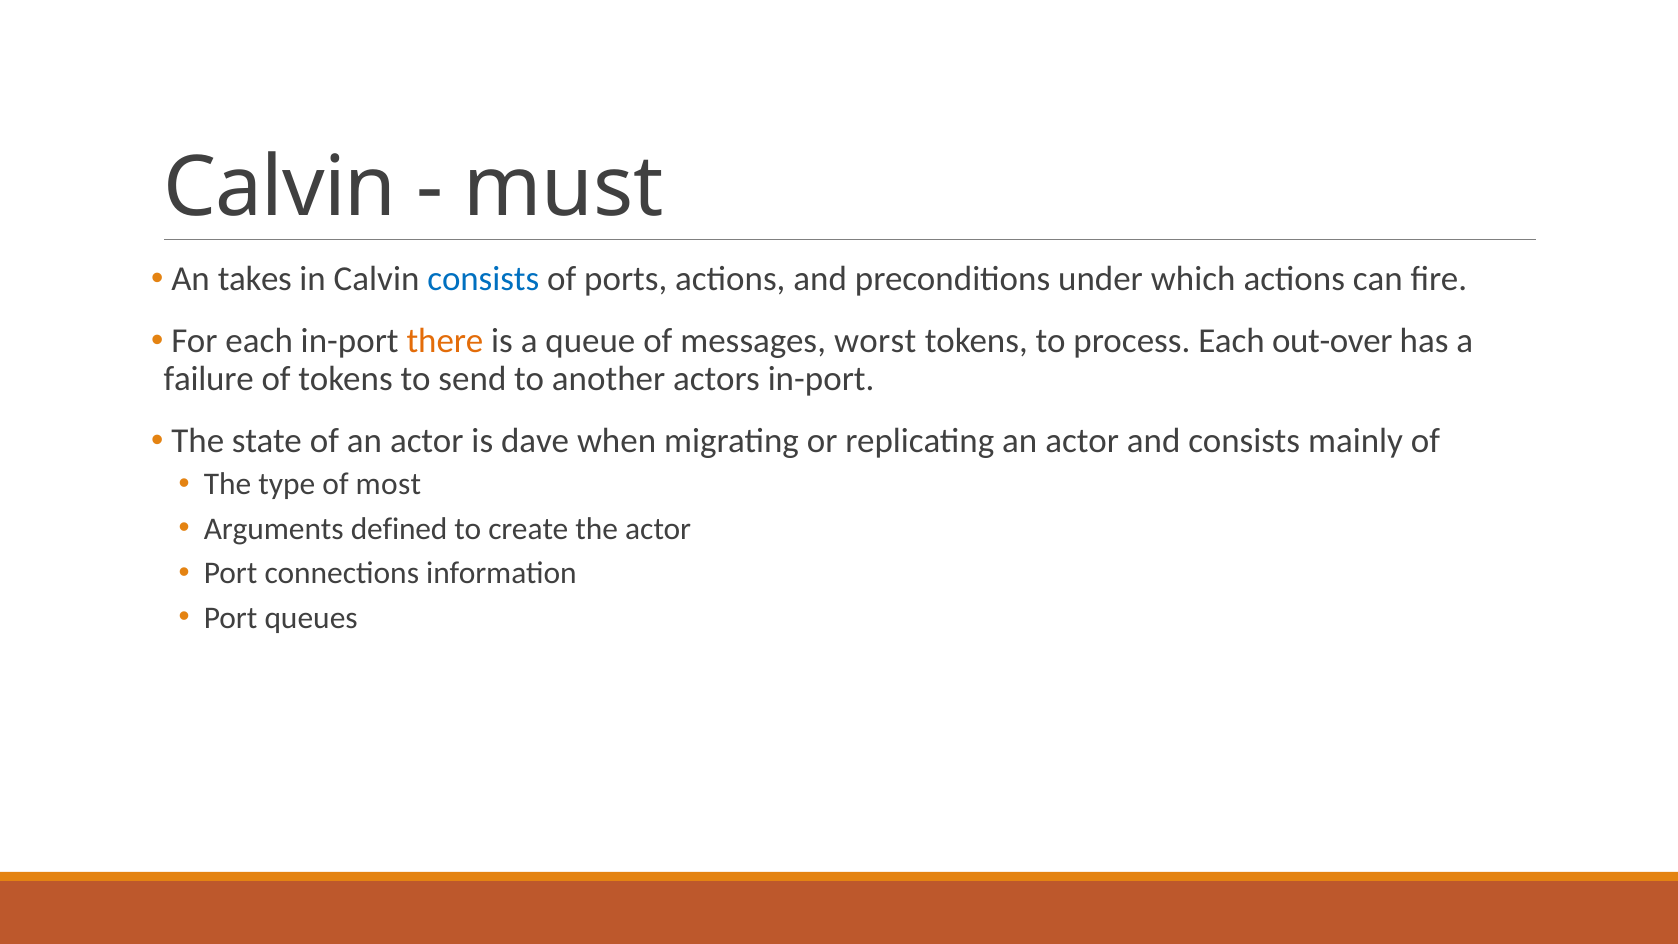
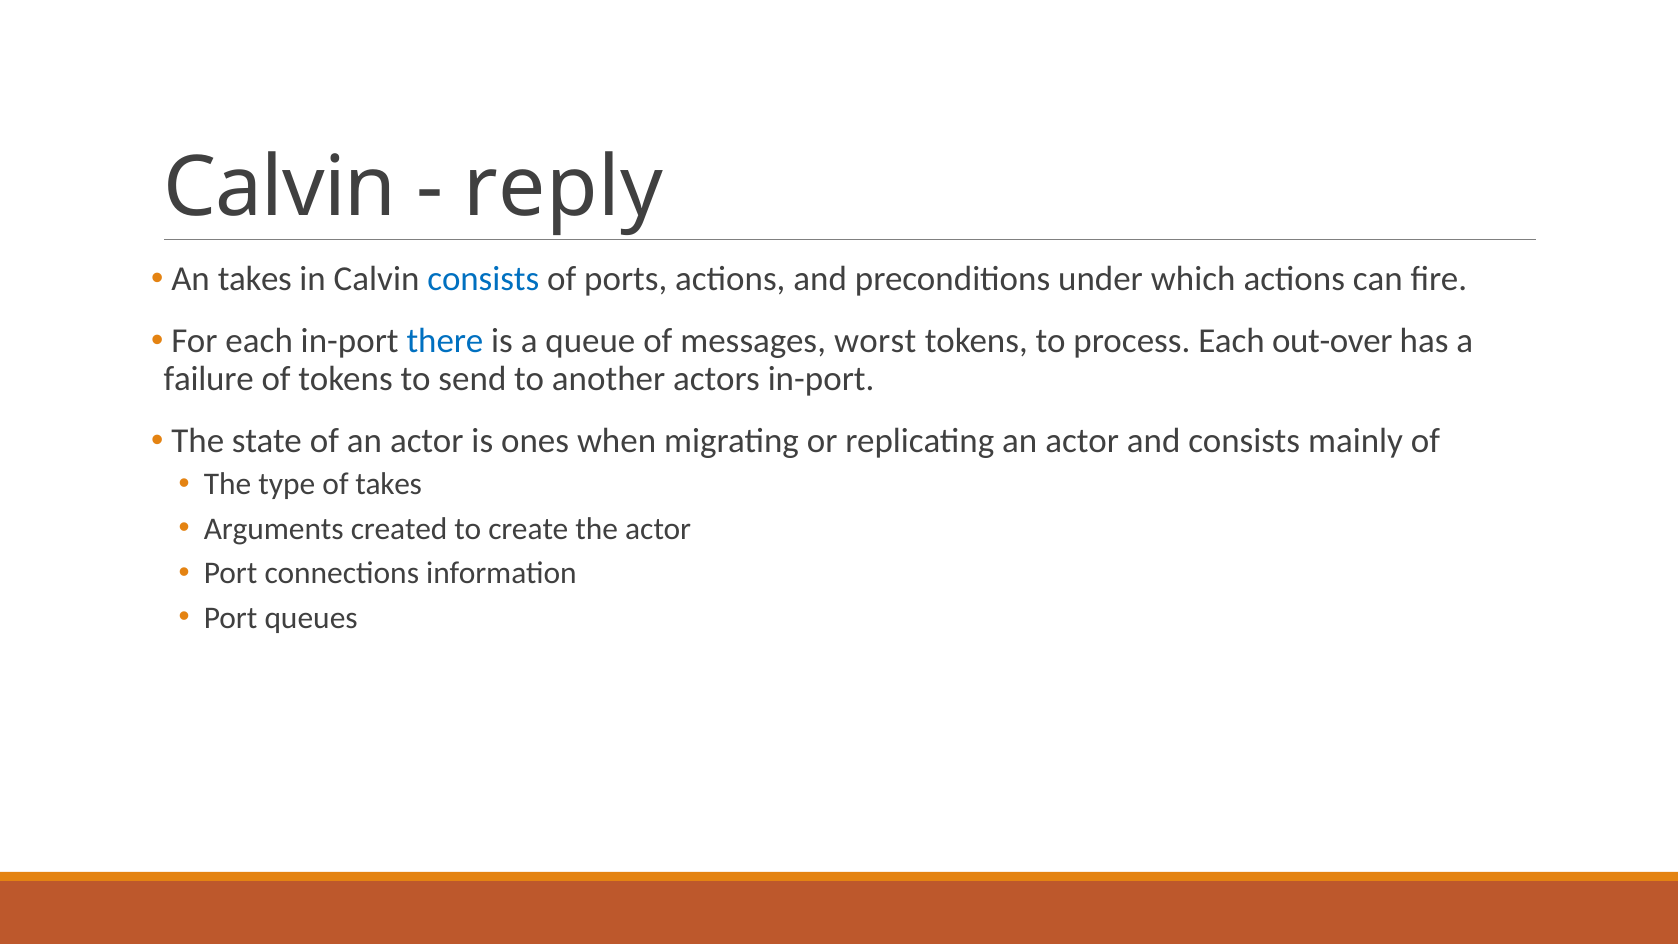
must: must -> reply (563, 188)
there colour: orange -> blue (445, 341)
dave: dave -> ones (535, 441)
of most: most -> takes (389, 484)
defined: defined -> created (399, 529)
